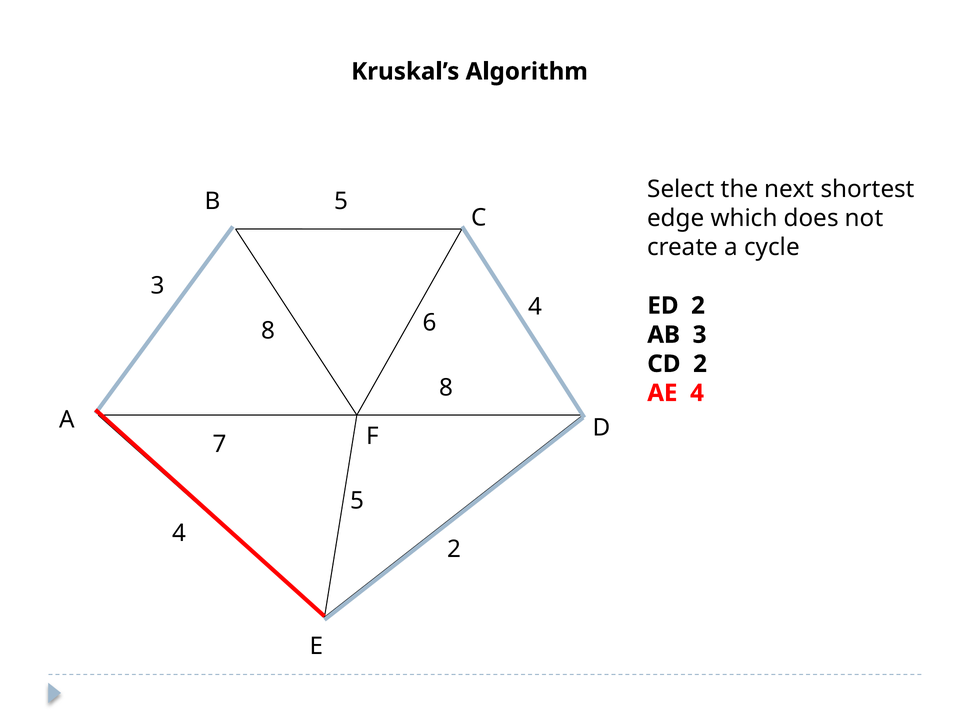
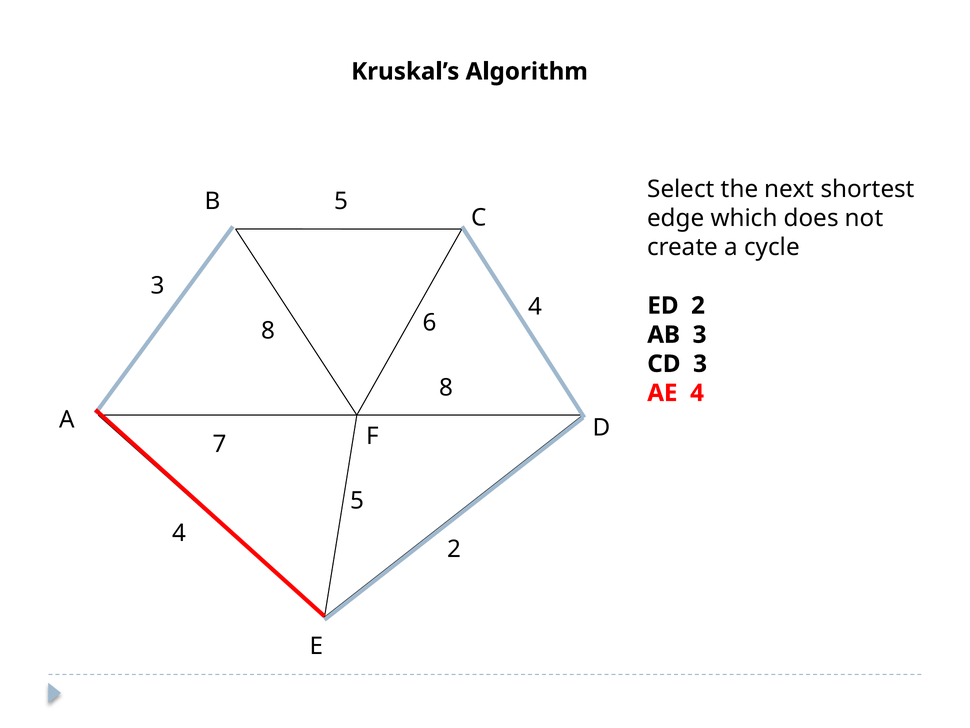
CD 2: 2 -> 3 (700, 364)
